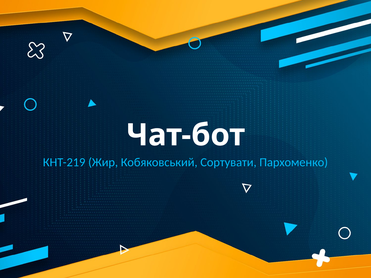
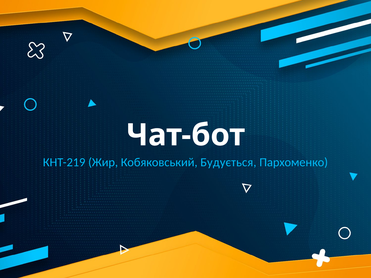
Сортувати: Сортувати -> Будується (228, 162)
